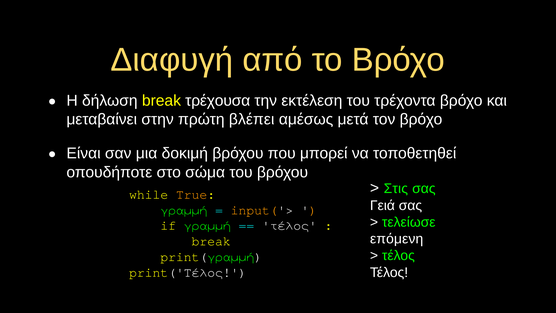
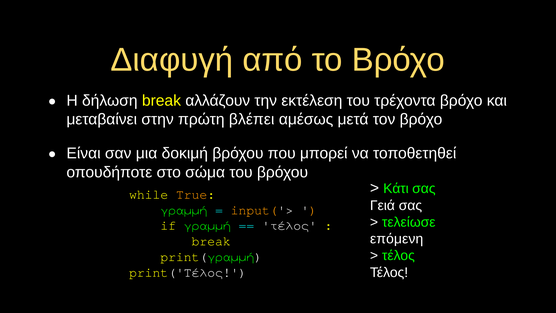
τρέχουσα: τρέχουσα -> αλλάζουν (218, 101)
Στις: Στις -> Κάτι (396, 188)
